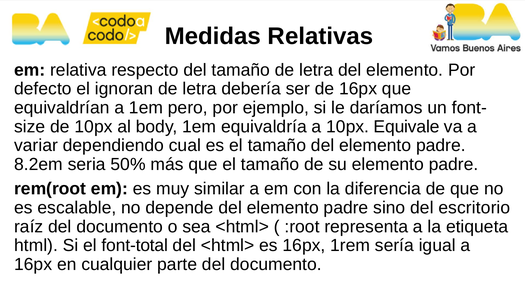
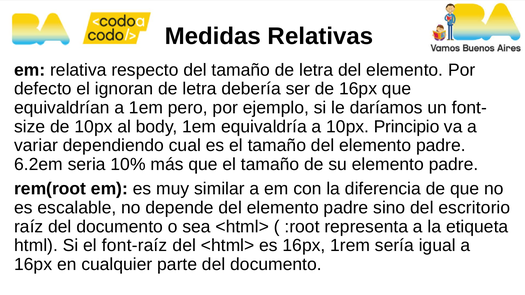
Equivale: Equivale -> Principio (407, 127)
8.2em: 8.2em -> 6.2em (39, 165)
50%: 50% -> 10% (128, 165)
font-total: font-total -> font-raíz (135, 246)
